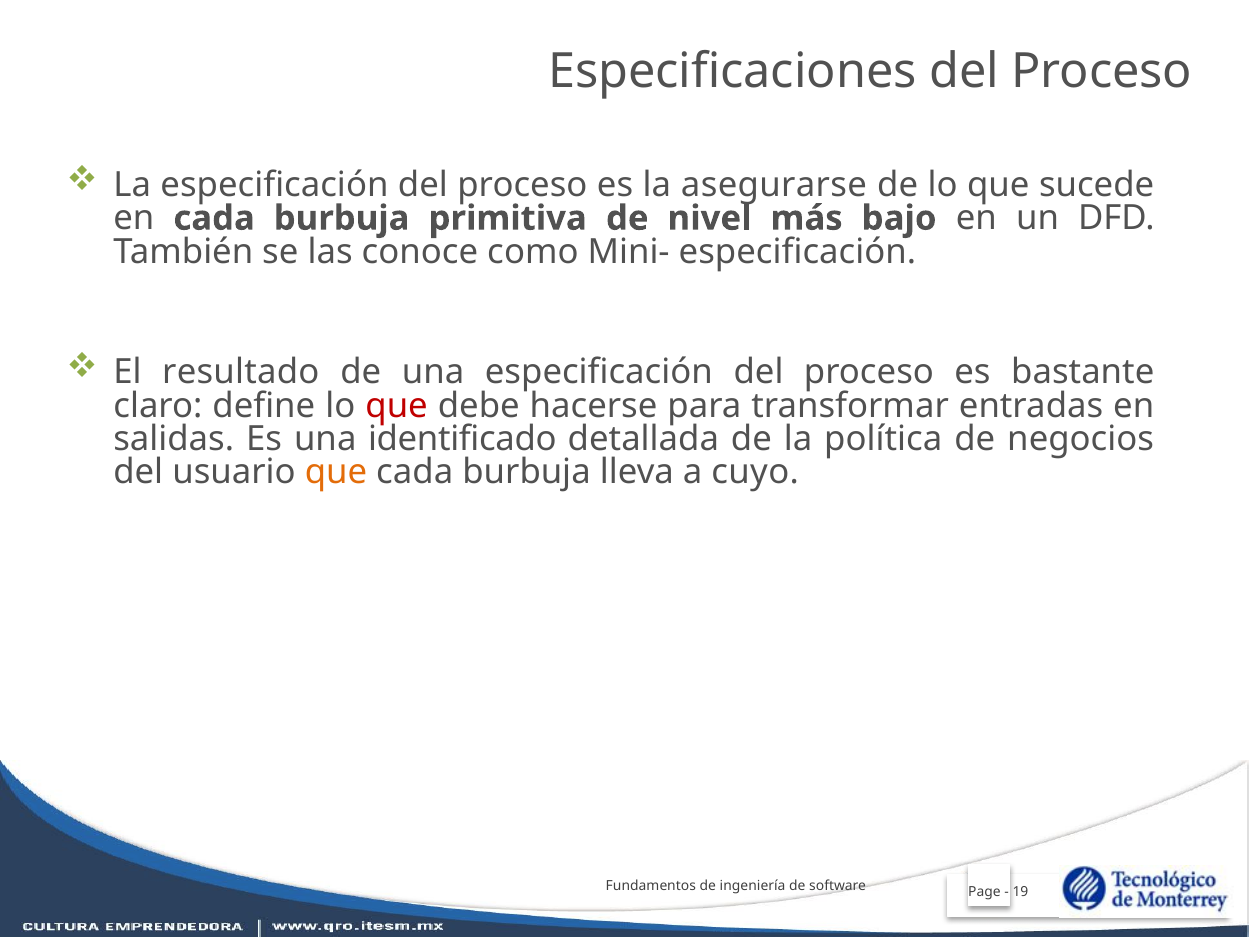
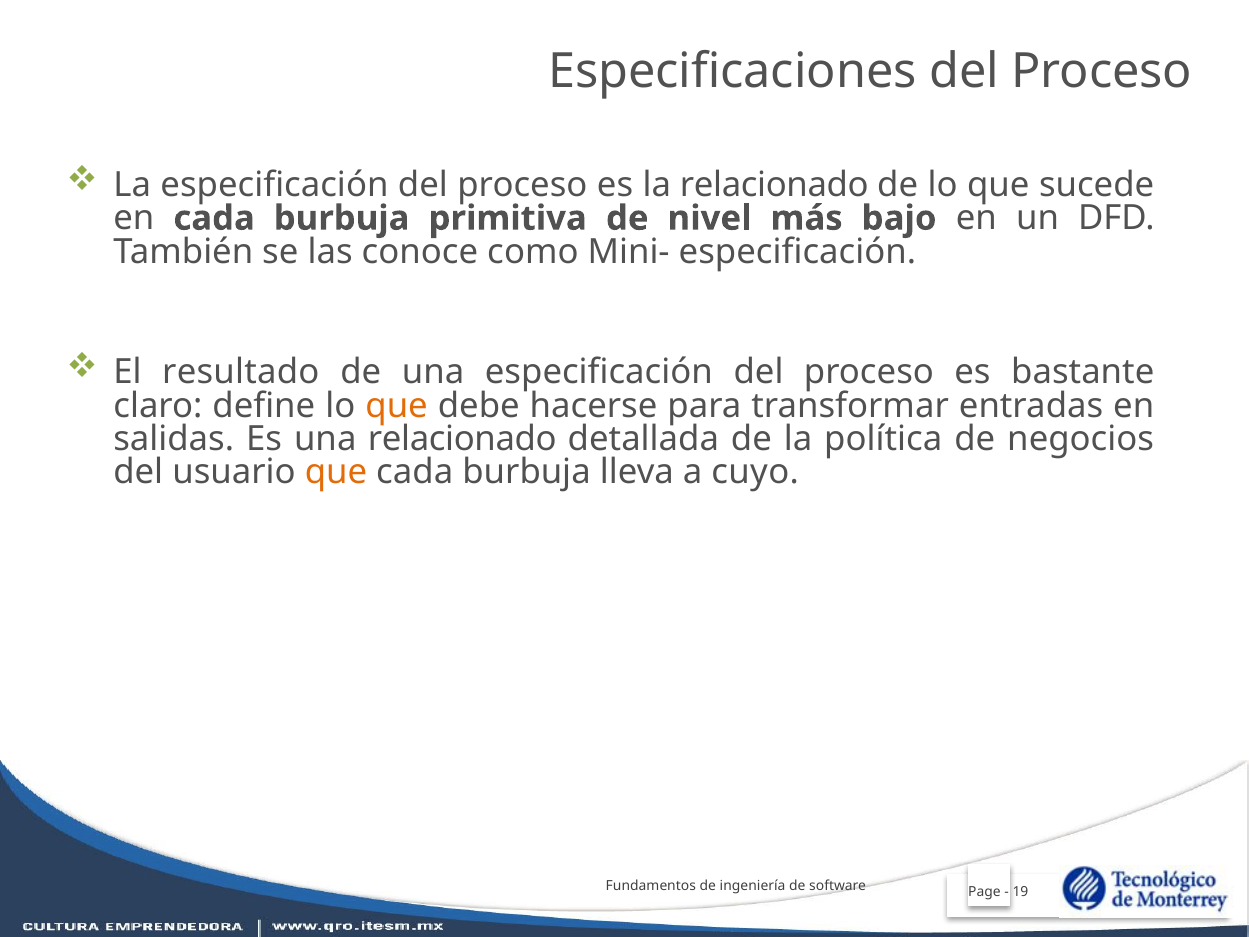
la asegurarse: asegurarse -> relacionado (774, 185)
que colour: red -> orange (397, 406)
una identificado: identificado -> relacionado (462, 439)
